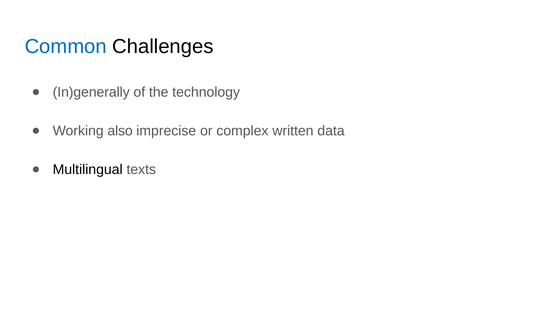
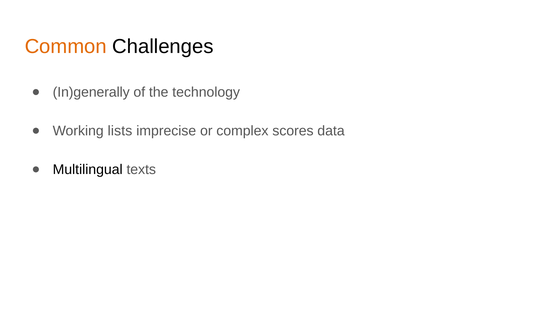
Common colour: blue -> orange (66, 46)
also: also -> lists (120, 131)
written: written -> scores (293, 131)
